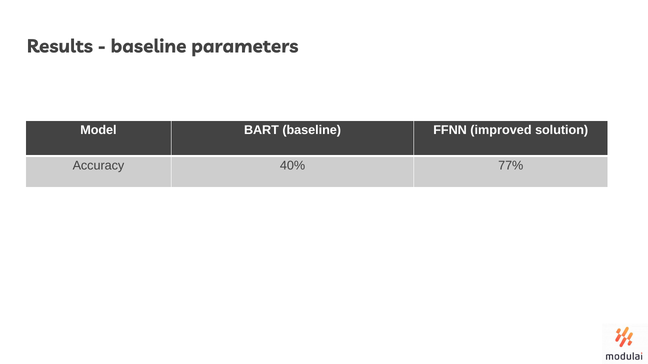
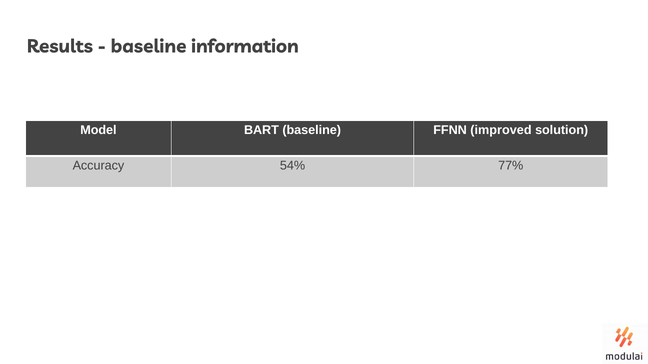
parameters: parameters -> information (245, 47)
40%: 40% -> 54% (293, 166)
